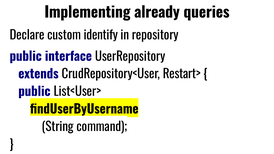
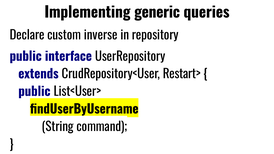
already: already -> generic (157, 13)
identify: identify -> inverse (101, 35)
